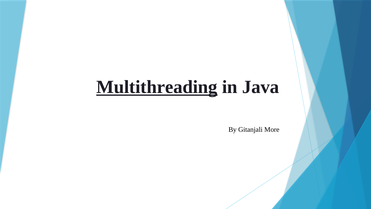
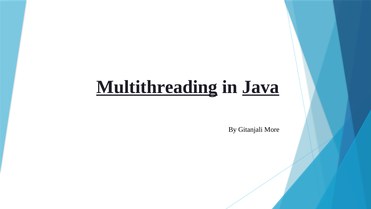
Java underline: none -> present (261, 87)
